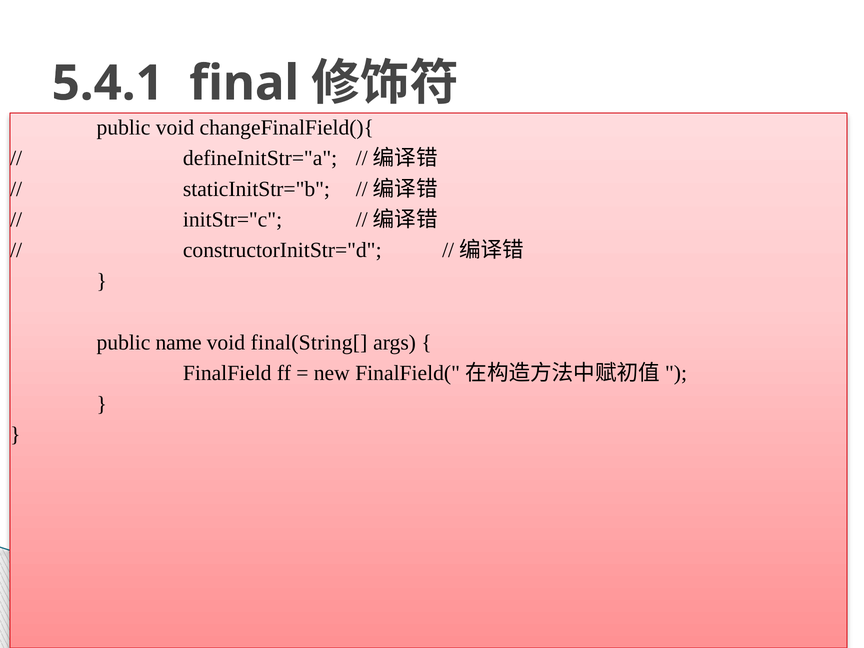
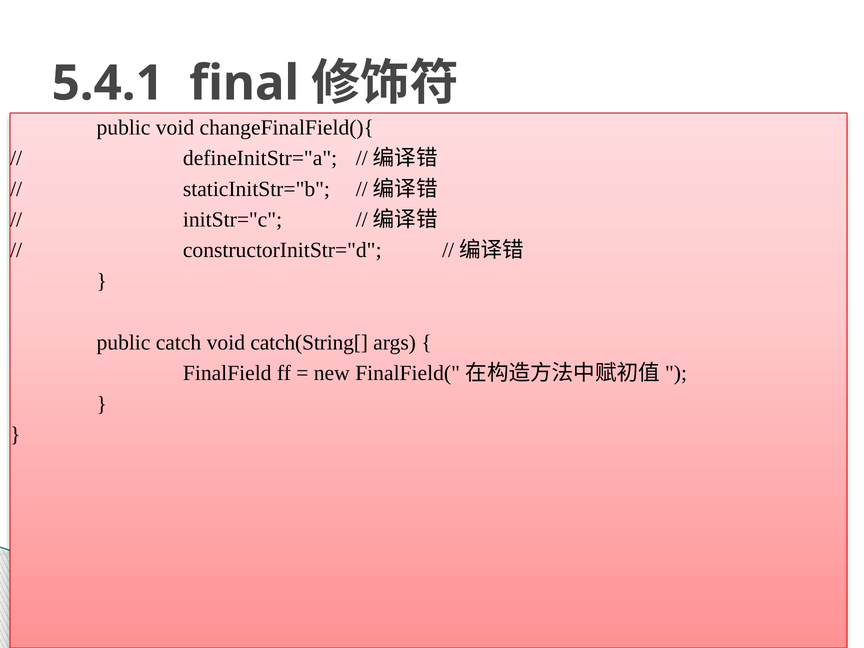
name: name -> catch (179, 343)
final(String[: final(String[ -> catch(String[ (309, 343)
